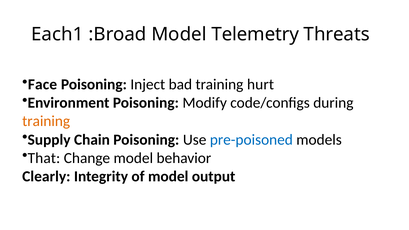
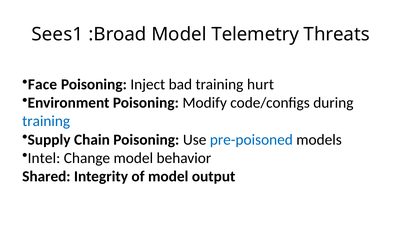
Each1: Each1 -> Sees1 (57, 34)
training colour: orange -> blue (46, 121)
That: That -> Intel (44, 158)
Clearly: Clearly -> Shared (46, 176)
